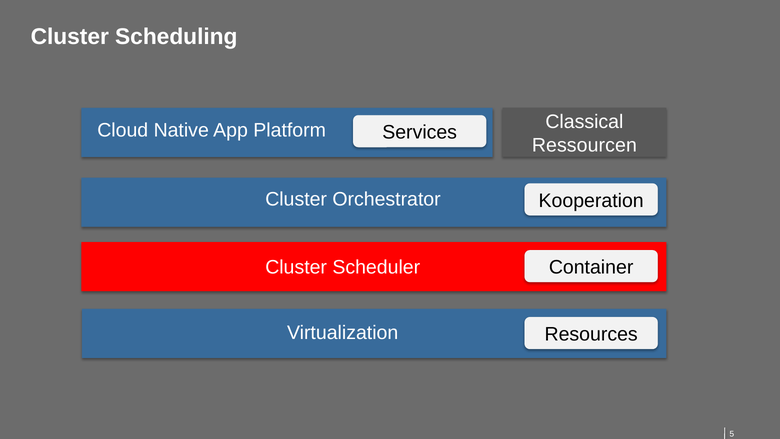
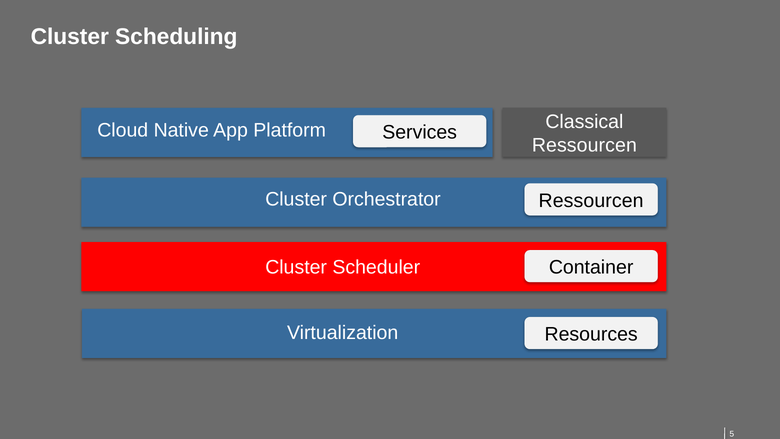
Kooperation: Kooperation -> Ressourcen (591, 201)
